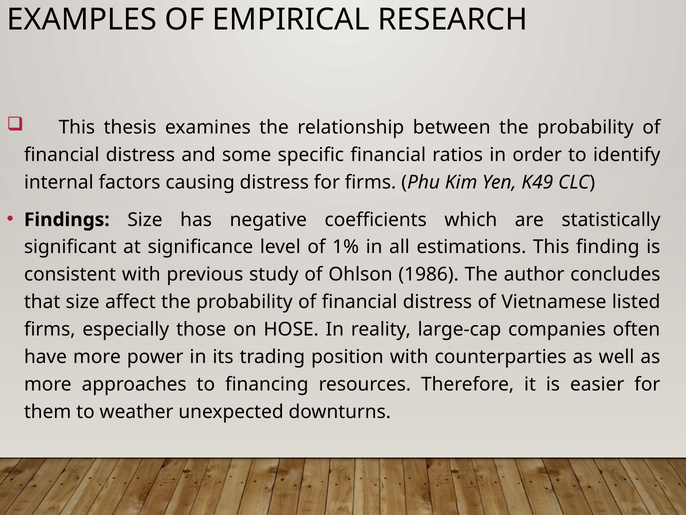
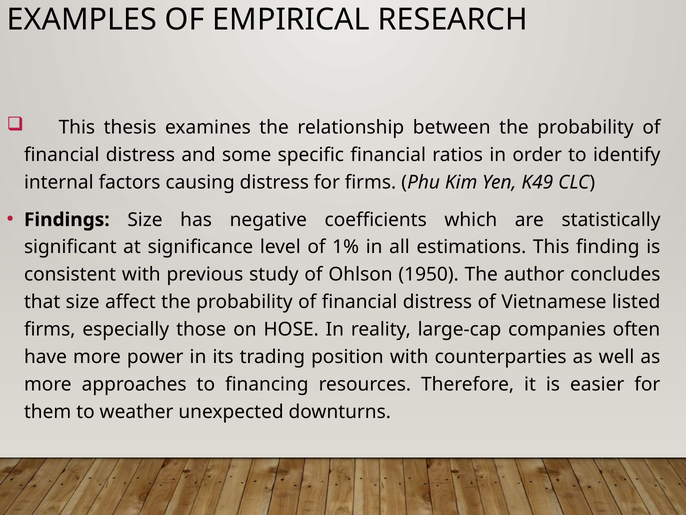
1986: 1986 -> 1950 (429, 274)
